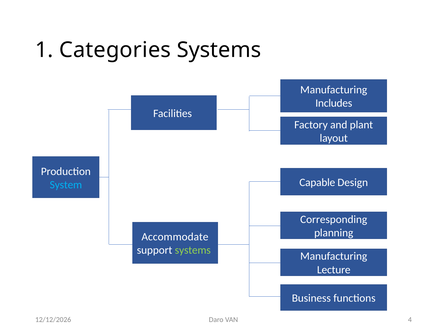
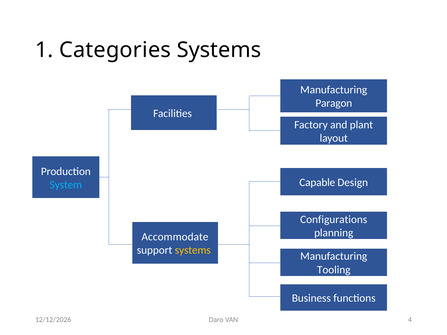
Includes: Includes -> Paragon (334, 103)
Corresponding: Corresponding -> Configurations (334, 220)
systems colour: light green -> yellow (193, 250)
Lecture: Lecture -> Tooling (334, 270)
